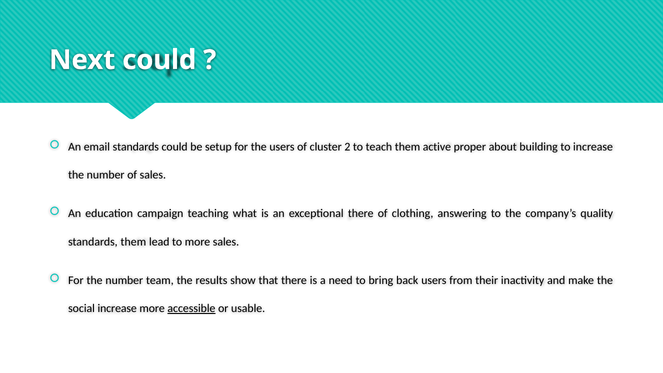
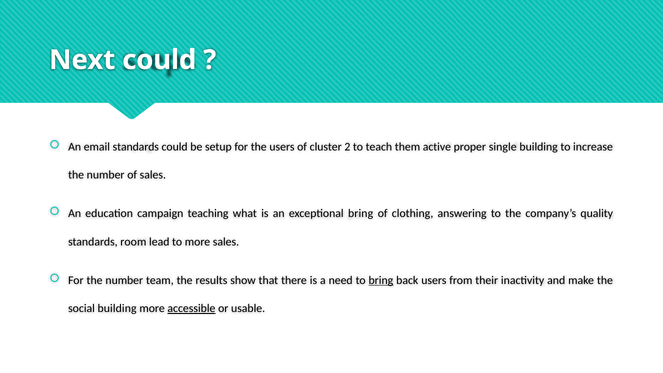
about: about -> single (503, 147)
exceptional there: there -> bring (361, 213)
standards them: them -> room (133, 242)
bring underline: none -> present (381, 280)
social increase: increase -> building (117, 308)
